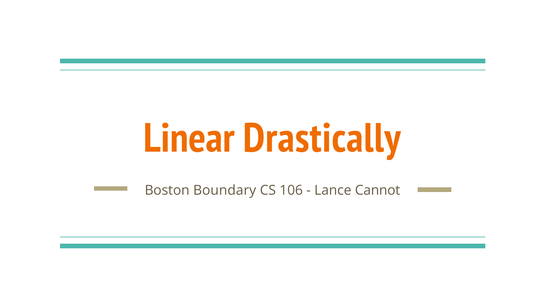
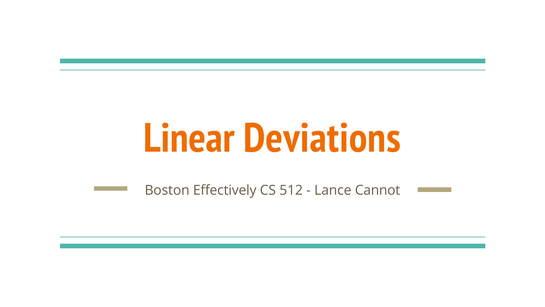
Drastically: Drastically -> Deviations (322, 138)
Boundary: Boundary -> Effectively (225, 190)
106: 106 -> 512 (291, 190)
